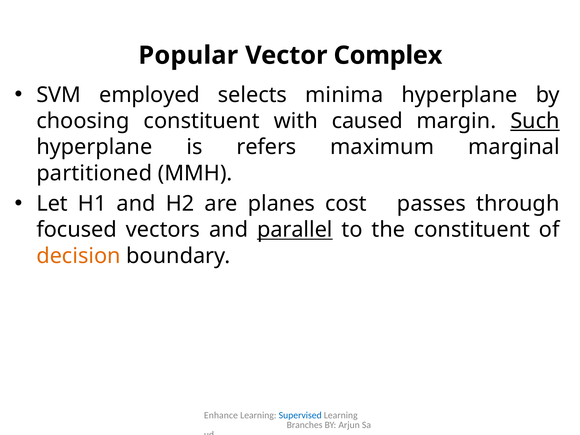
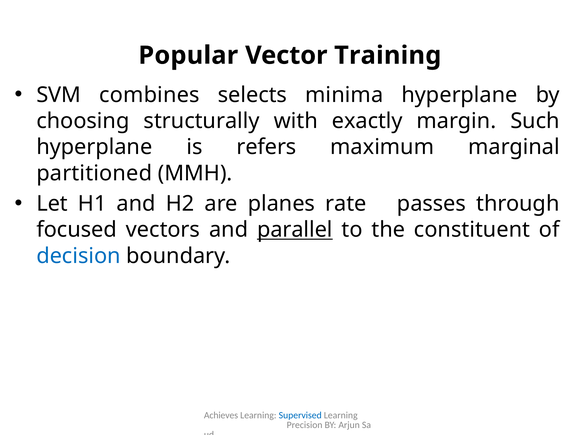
Complex: Complex -> Training (388, 55)
employed: employed -> combines (149, 95)
choosing constituent: constituent -> structurally (202, 121)
caused: caused -> exactly (367, 121)
Such underline: present -> none (535, 121)
cost: cost -> rate (346, 204)
decision colour: orange -> blue (79, 256)
Enhance: Enhance -> Achieves (221, 415)
Branches: Branches -> Precision (305, 425)
